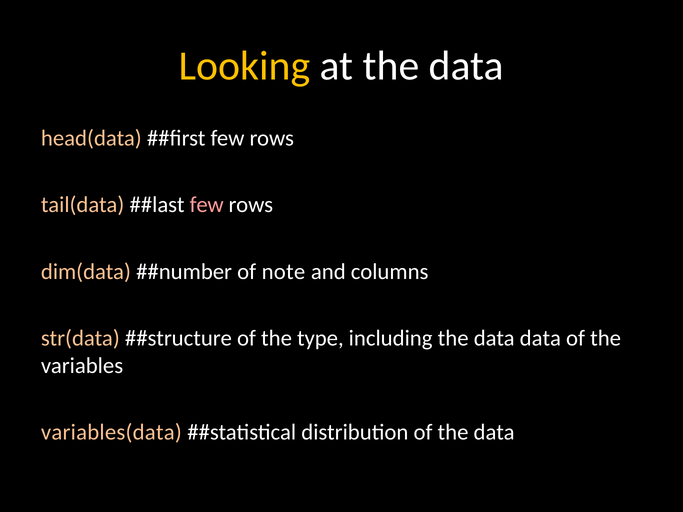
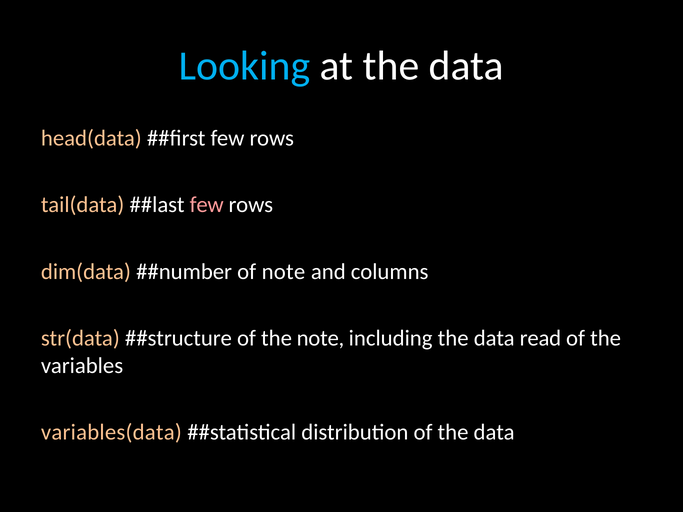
Looking colour: yellow -> light blue (244, 66)
the type: type -> note (320, 339)
data data: data -> read (540, 339)
